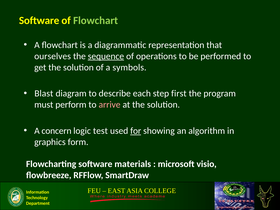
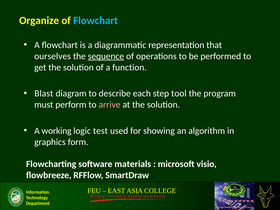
Software: Software -> Organize (39, 20)
Flowchart colour: light green -> light blue (96, 20)
symbols: symbols -> function (129, 67)
first: first -> tool (179, 93)
concern: concern -> working (57, 131)
for underline: present -> none (136, 131)
